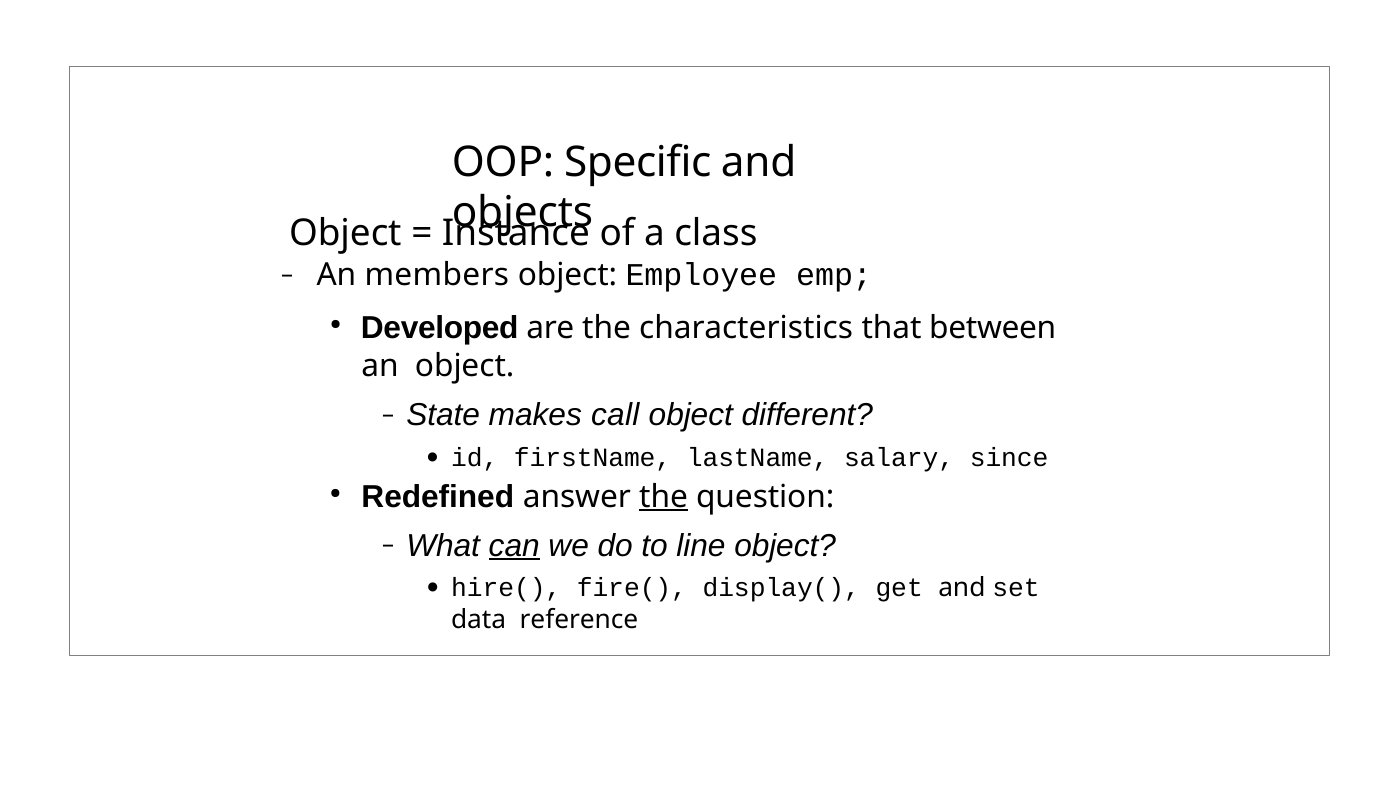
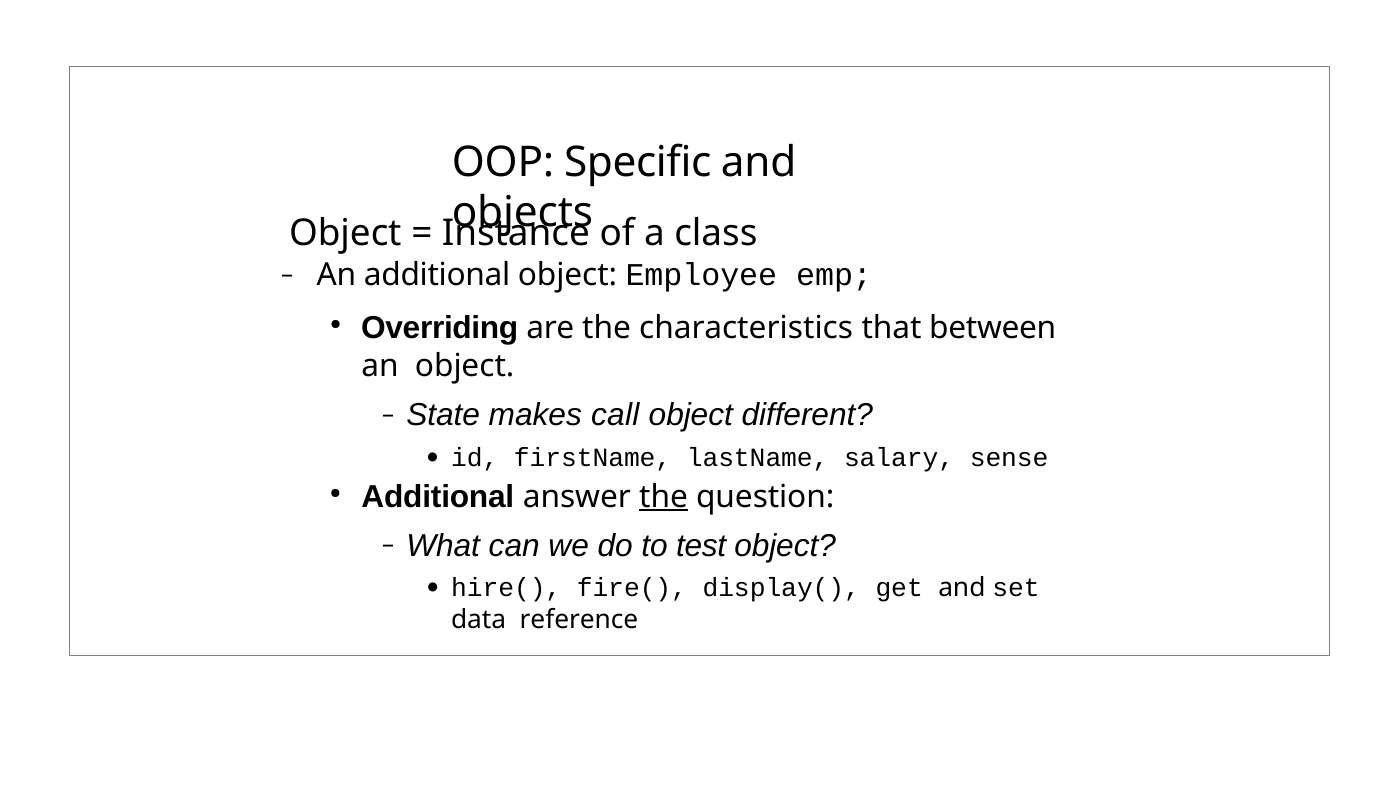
An members: members -> additional (437, 275)
Developed: Developed -> Overriding (440, 328)
since: since -> sense (1009, 457)
Redefined: Redefined -> Additional (438, 497)
can underline: present -> none (514, 546)
line: line -> test (701, 546)
